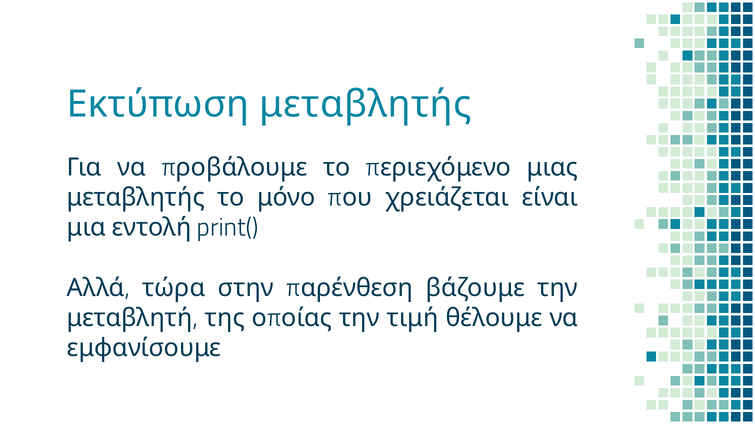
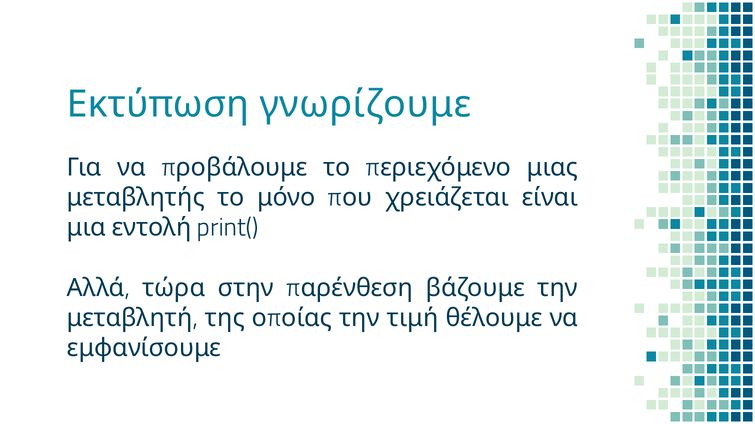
Εκτύπωση μεταβλητής: μεταβλητής -> γνωρίζουμε (365, 104)
